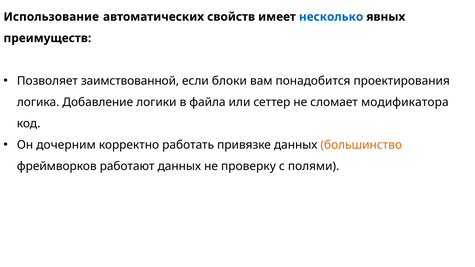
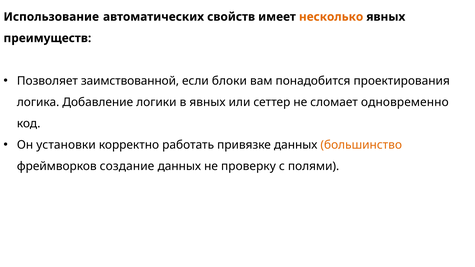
несколько colour: blue -> orange (331, 17)
в файла: файла -> явных (207, 102)
модификатора: модификатора -> одновременно (405, 102)
дочерним: дочерним -> установки (66, 145)
работают: работают -> создание (127, 166)
